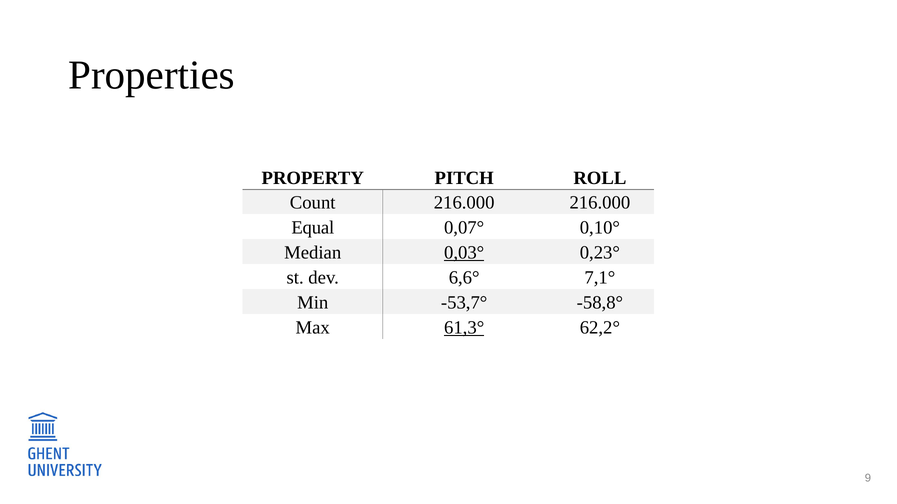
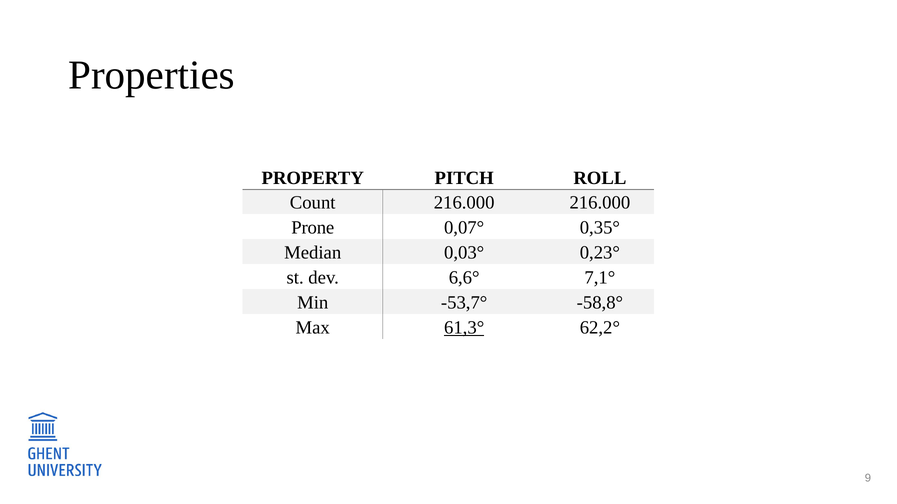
Equal: Equal -> Prone (313, 228)
0,10°: 0,10° -> 0,35° (600, 228)
0,03° underline: present -> none (464, 253)
